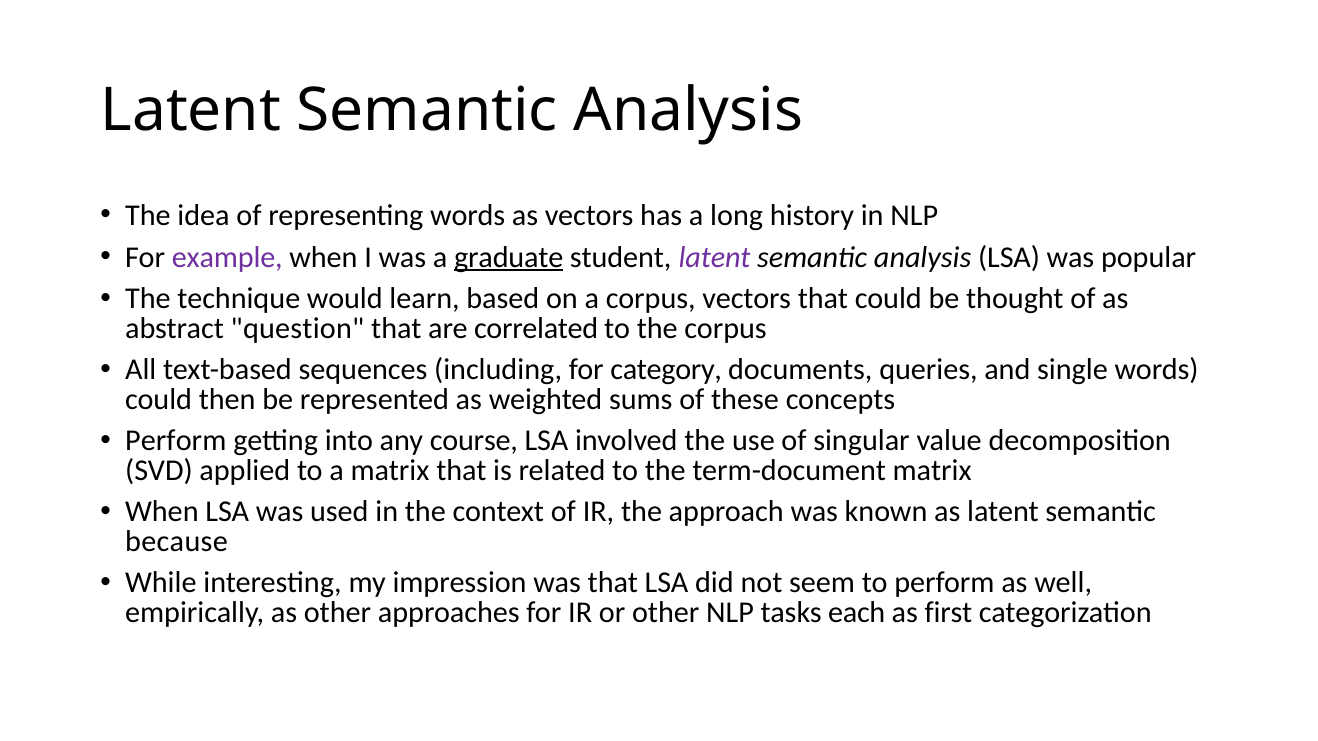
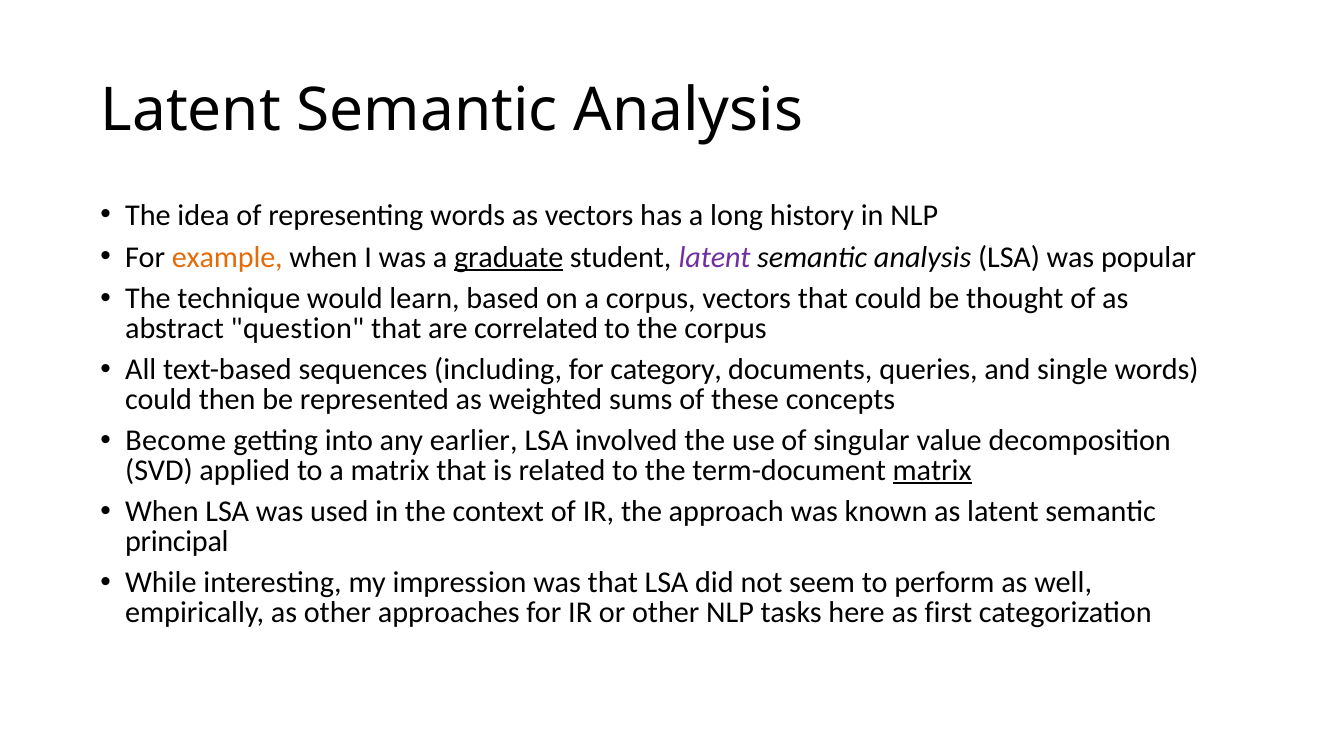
example colour: purple -> orange (227, 257)
Perform: Perform -> Become (176, 441)
course: course -> earlier (474, 441)
matrix underline: none -> present (932, 471)
because: because -> principal (177, 542)
each: each -> here (857, 613)
